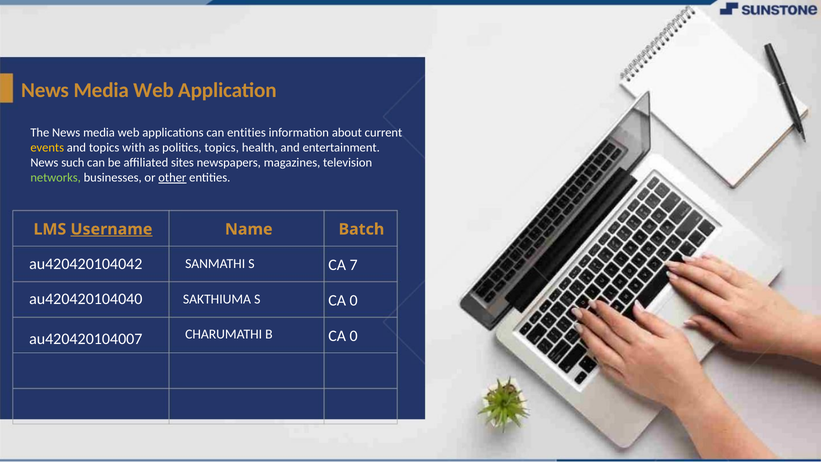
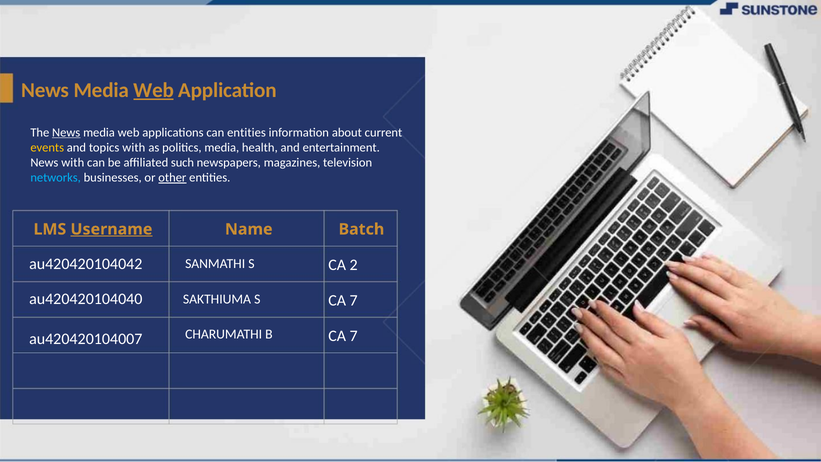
Web underline: none -> present (154, 90)
News underline: none -> present (66, 132)
politics topics: topics -> media (222, 147)
News such: such -> with (73, 162)
sites: sites -> such (182, 162)
networks colour: light green -> light blue (56, 178)
7: 7 -> 2 (354, 265)
0: 0 -> 7 (354, 300)
0: 0 -> 7 (354, 336)
